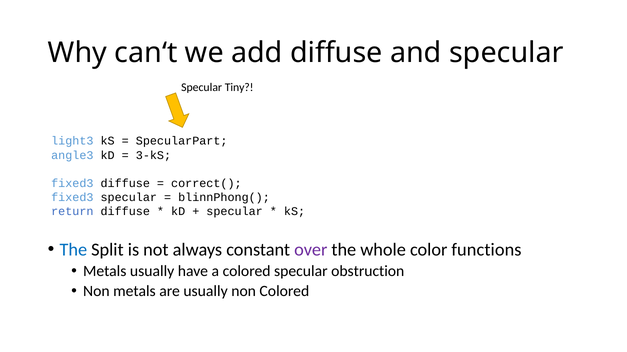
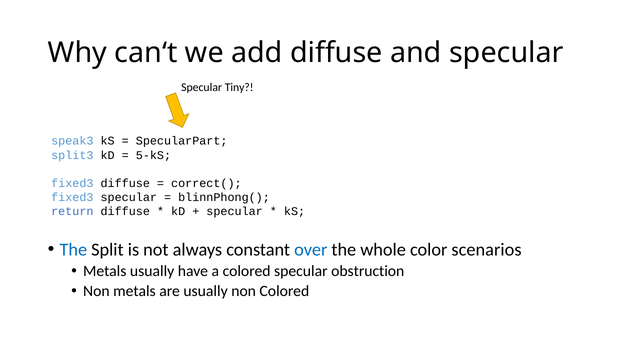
light3: light3 -> speak3 (72, 141)
angle3: angle3 -> split3 (72, 156)
3-kS: 3-kS -> 5-kS (153, 156)
over colour: purple -> blue (311, 250)
functions: functions -> scenarios (487, 250)
